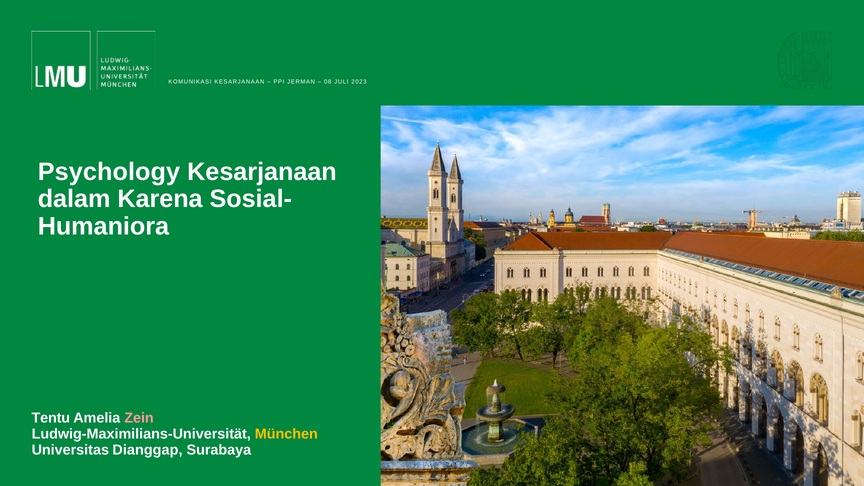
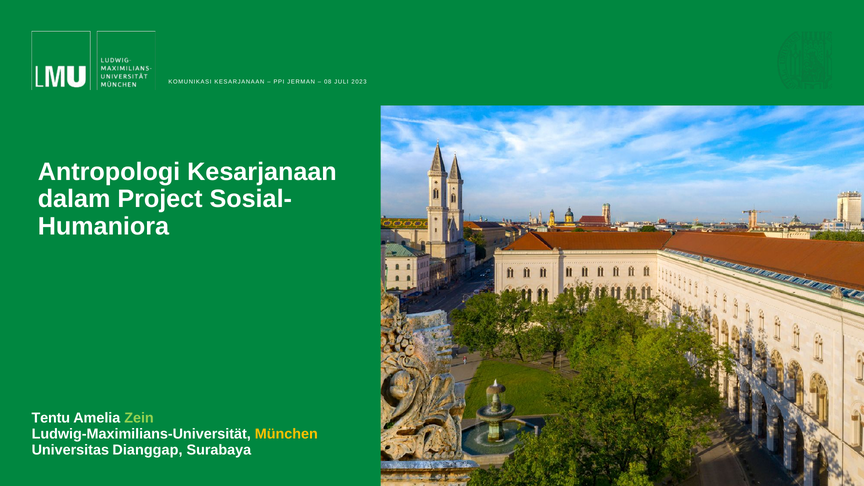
Psychology: Psychology -> Antropologi (109, 172)
Karena: Karena -> Project (160, 199)
Zein colour: pink -> light green (139, 418)
